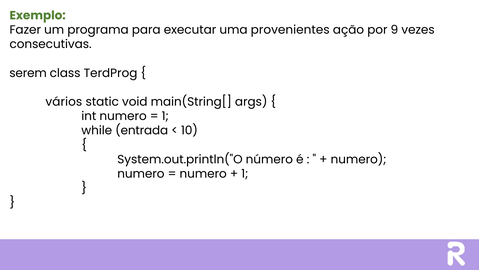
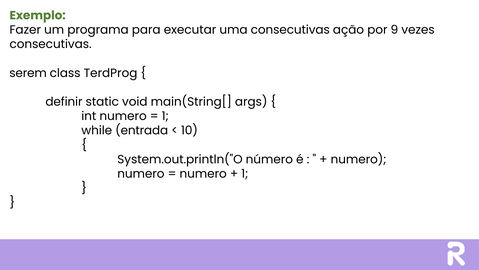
uma provenientes: provenientes -> consecutivas (290, 30)
vários: vários -> definir (64, 102)
